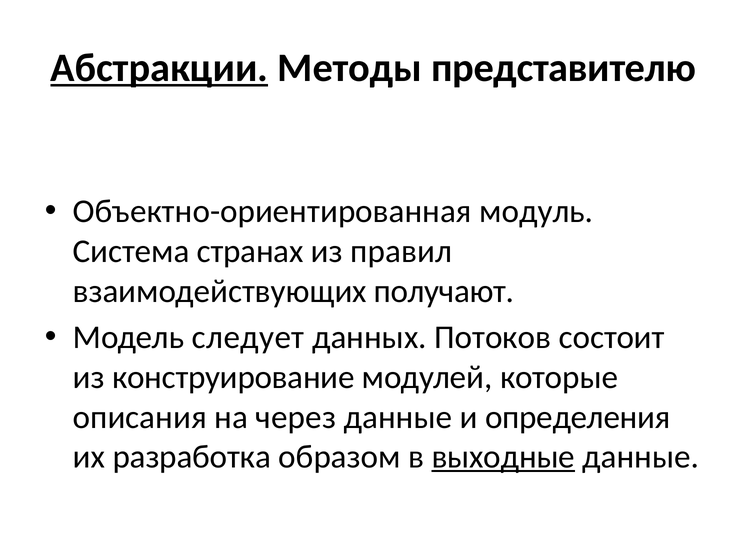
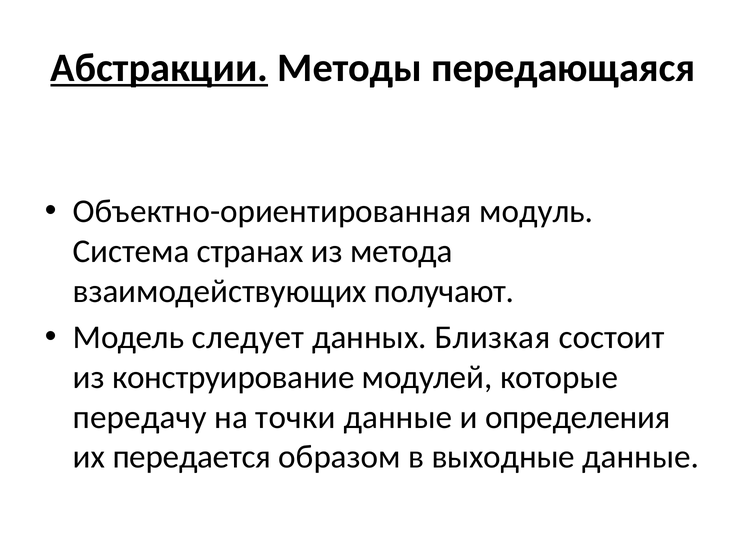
представителю: представителю -> передающаяся (563, 68)
правил: правил -> метода (401, 252)
Потоков: Потоков -> Близкая (492, 338)
описания: описания -> передачу (140, 418)
через: через -> точки (296, 418)
разработка: разработка -> передается (192, 457)
выходные underline: present -> none (503, 457)
